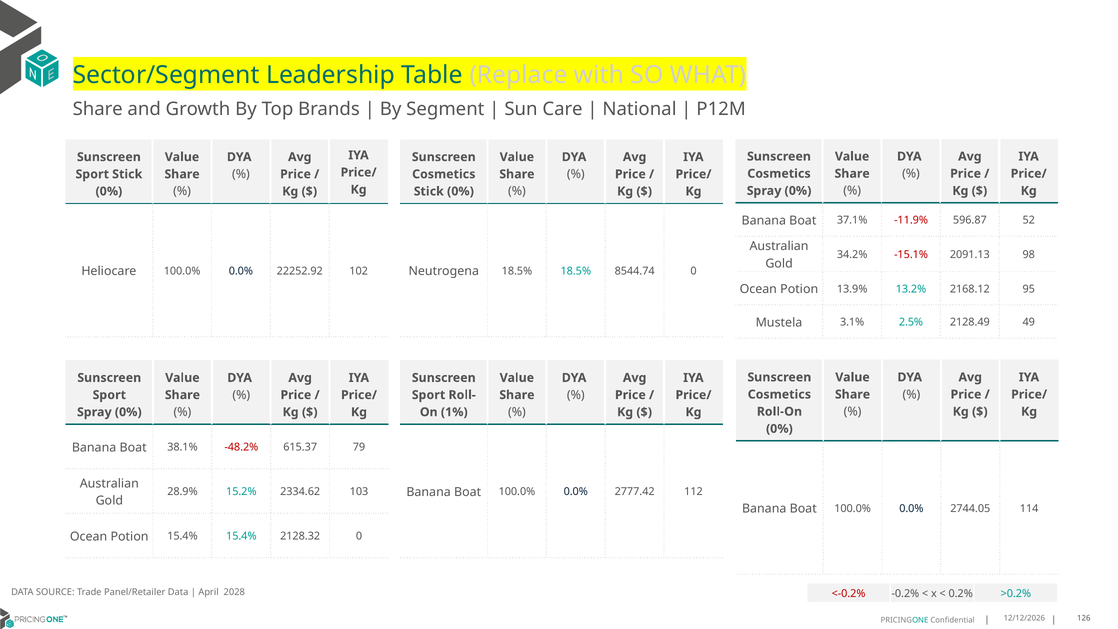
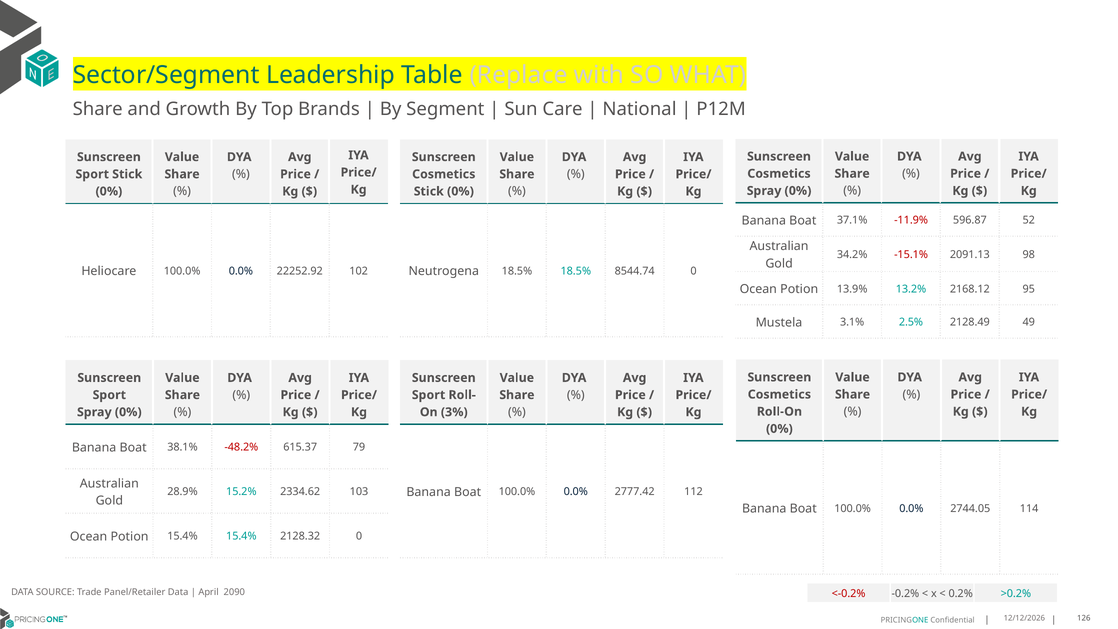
1%: 1% -> 3% (454, 412)
2028: 2028 -> 2090 (234, 592)
